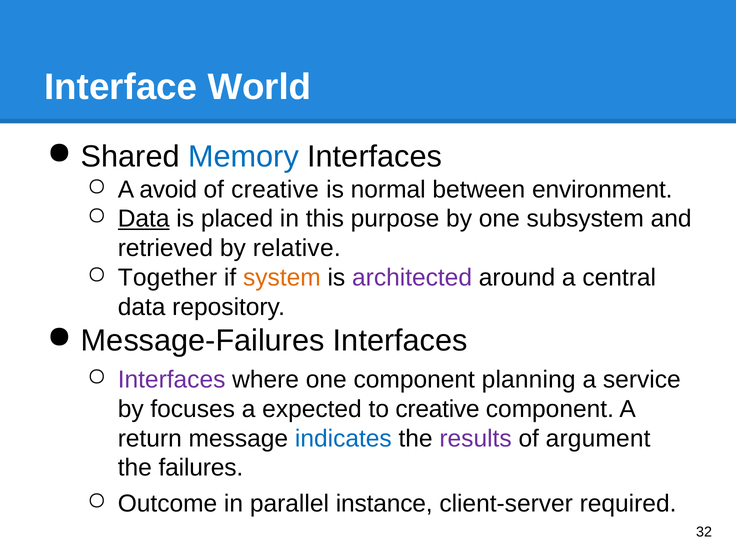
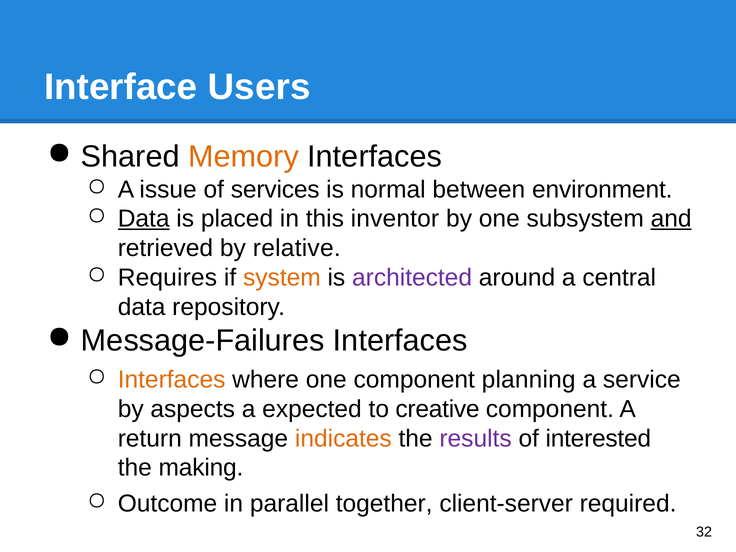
World: World -> Users (259, 87)
Memory colour: blue -> orange (244, 157)
avoid: avoid -> issue (168, 189)
of creative: creative -> services (275, 189)
purpose: purpose -> inventor (395, 219)
and underline: none -> present (671, 219)
Together: Together -> Requires (167, 278)
Interfaces colour: purple -> orange (172, 380)
focuses: focuses -> aspects (193, 409)
indicates colour: blue -> orange (343, 438)
argument: argument -> interested (598, 438)
failures: failures -> making (201, 468)
instance: instance -> together (384, 503)
